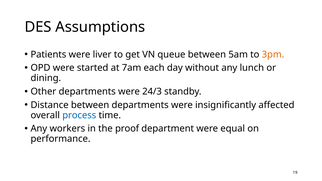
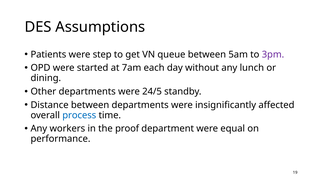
liver: liver -> step (102, 54)
3pm colour: orange -> purple (273, 54)
24/3: 24/3 -> 24/5 (152, 92)
